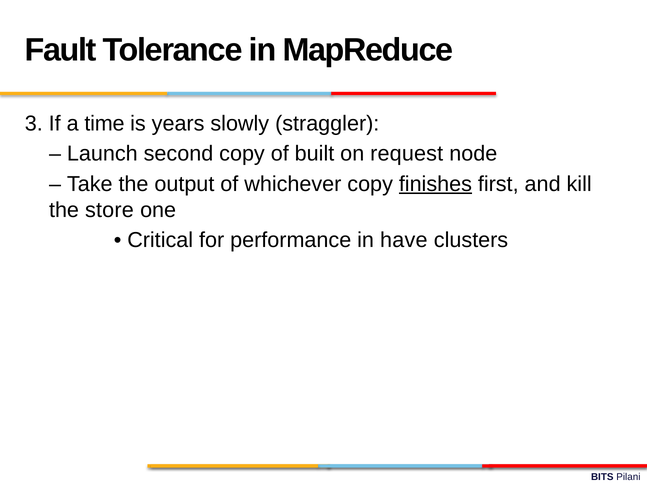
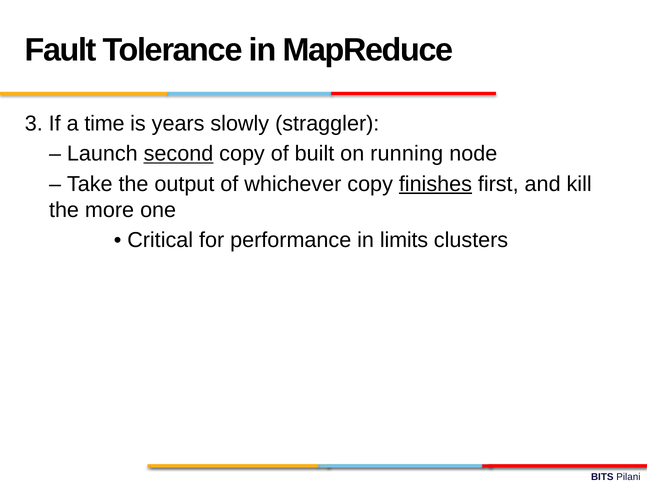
second underline: none -> present (178, 154)
request: request -> running (407, 154)
store: store -> more (110, 210)
have: have -> limits (404, 240)
